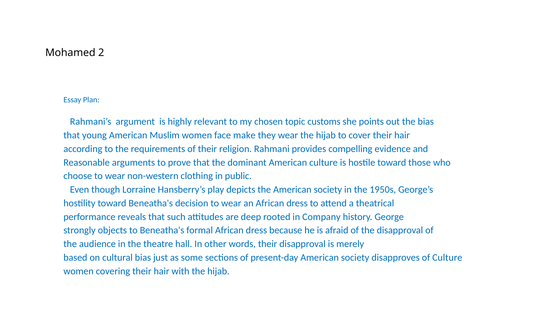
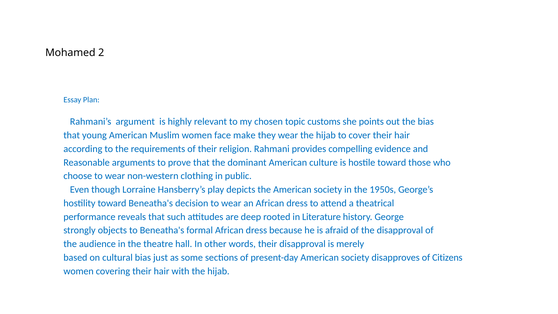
Company: Company -> Literature (322, 217)
of Culture: Culture -> Citizens (447, 257)
